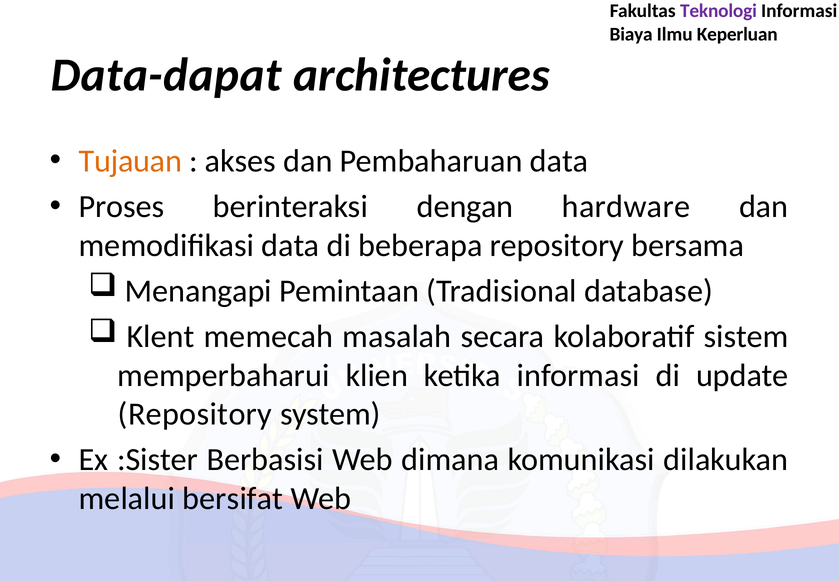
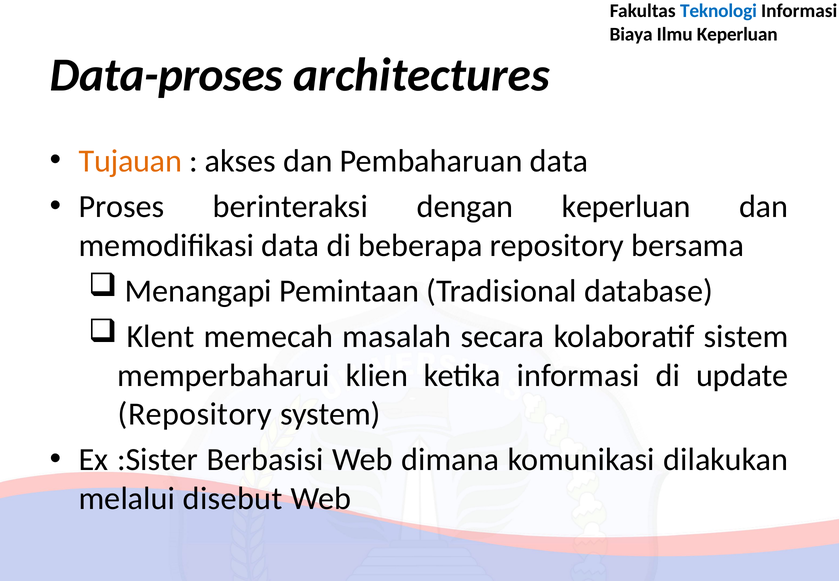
Teknologi colour: purple -> blue (718, 11)
Data-dapat: Data-dapat -> Data-proses (166, 75)
dengan hardware: hardware -> keperluan (626, 207)
bersifat: bersifat -> disebut (233, 498)
